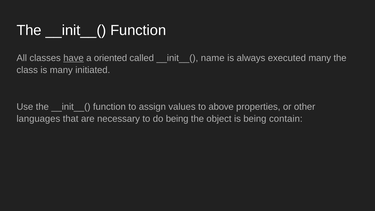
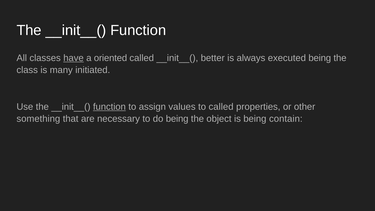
name: name -> better (213, 58)
executed many: many -> being (320, 58)
function underline: none -> present (109, 107)
to above: above -> called (221, 107)
languages: languages -> something (38, 119)
